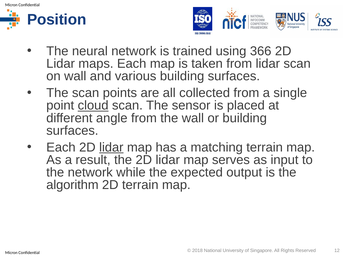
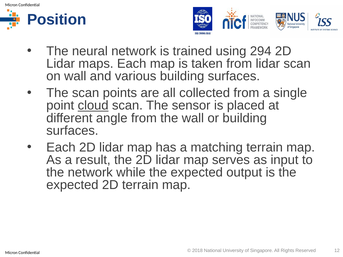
366: 366 -> 294 (261, 51)
lidar underline: present -> none (111, 147)
algorithm: algorithm -> expected (72, 185)
